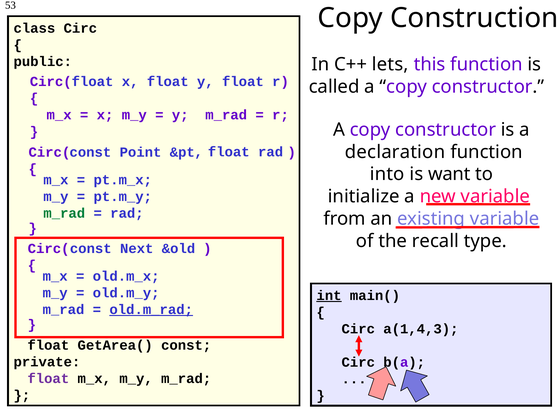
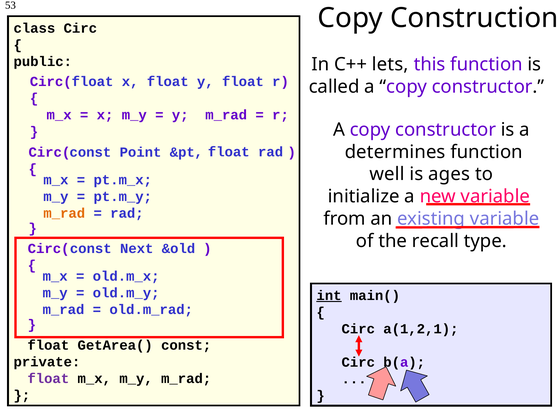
declaration: declaration -> determines (395, 152)
into: into -> well (387, 175)
want: want -> ages (449, 175)
m_rad colour: green -> orange (64, 214)
old.m_rad underline: present -> none (151, 310)
a(1,4,3: a(1,4,3 -> a(1,2,1 (421, 329)
